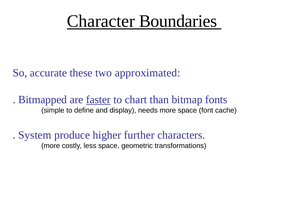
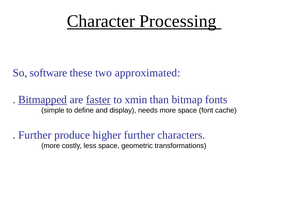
Boundaries: Boundaries -> Processing (178, 21)
accurate: accurate -> software (49, 73)
Bitmapped underline: none -> present (43, 99)
chart: chart -> xmin (136, 99)
System: System -> Further (35, 135)
